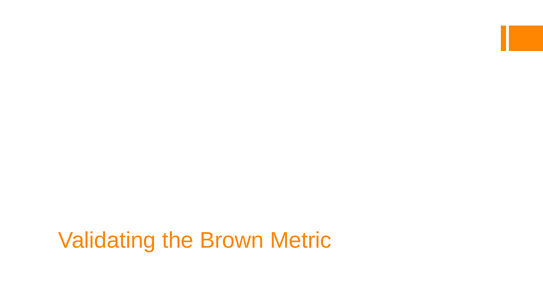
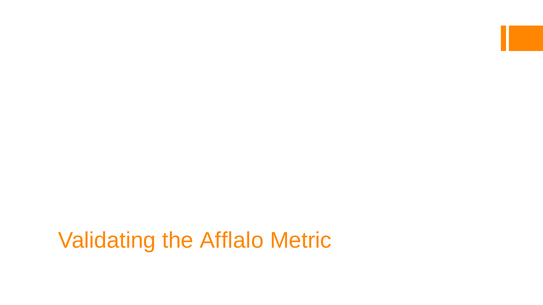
Brown: Brown -> Afflalo (232, 241)
